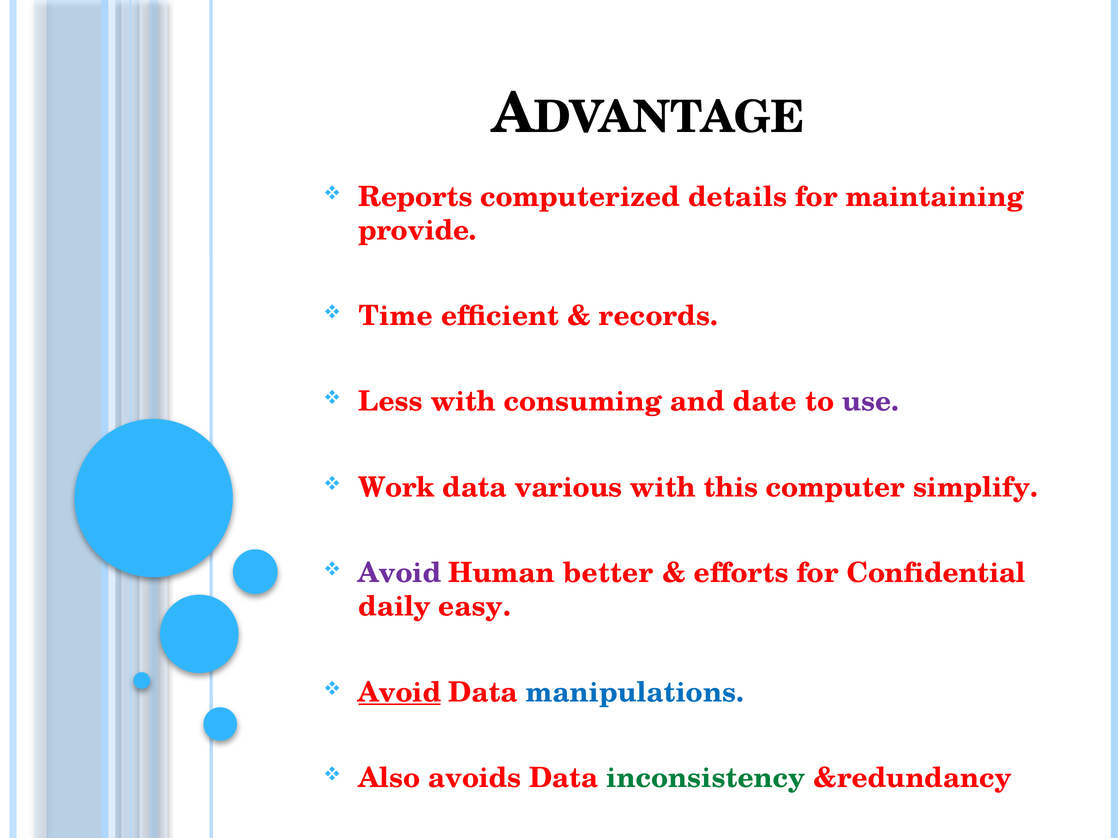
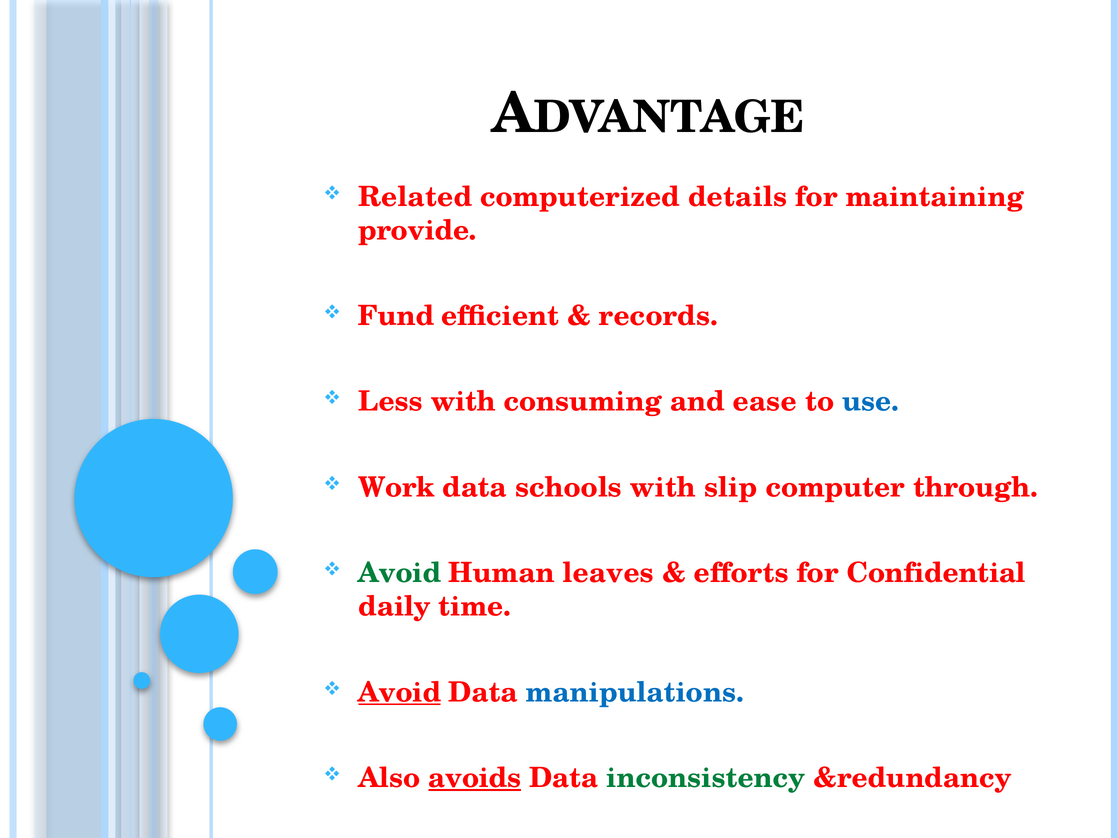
Reports: Reports -> Related (415, 197)
Time: Time -> Fund (396, 316)
date: date -> ease (765, 402)
use colour: purple -> blue (871, 402)
various: various -> schools (568, 488)
this: this -> slip (731, 488)
simplify: simplify -> through (975, 488)
Avoid colour: purple -> green (400, 573)
better: better -> leaves (608, 573)
easy: easy -> time (475, 607)
avoids underline: none -> present (475, 778)
